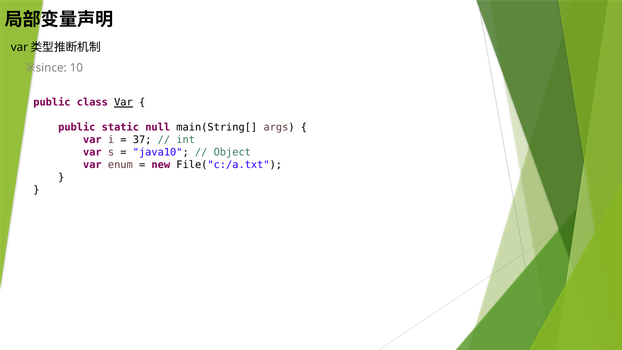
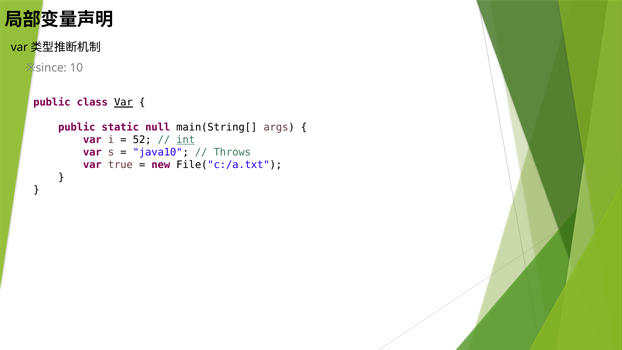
37: 37 -> 52 (142, 140)
int underline: none -> present (186, 140)
Object: Object -> Throws (232, 152)
enum: enum -> true (120, 165)
